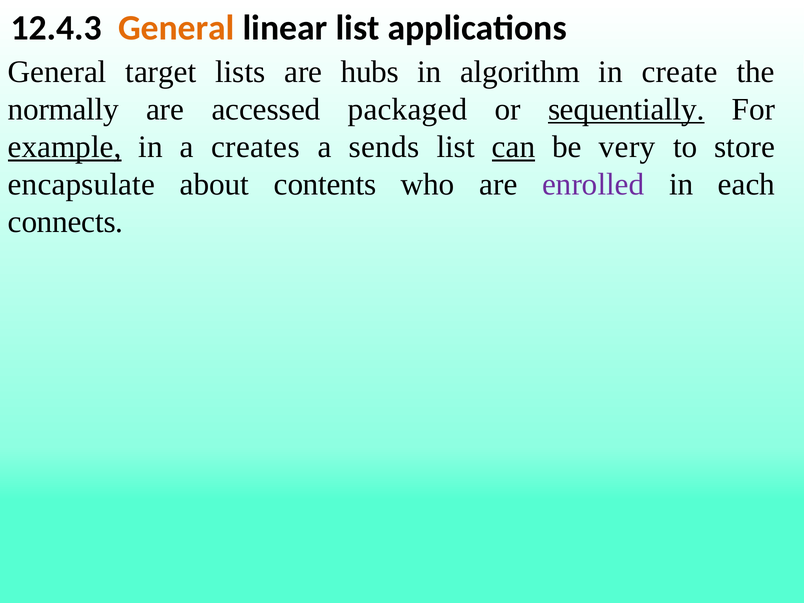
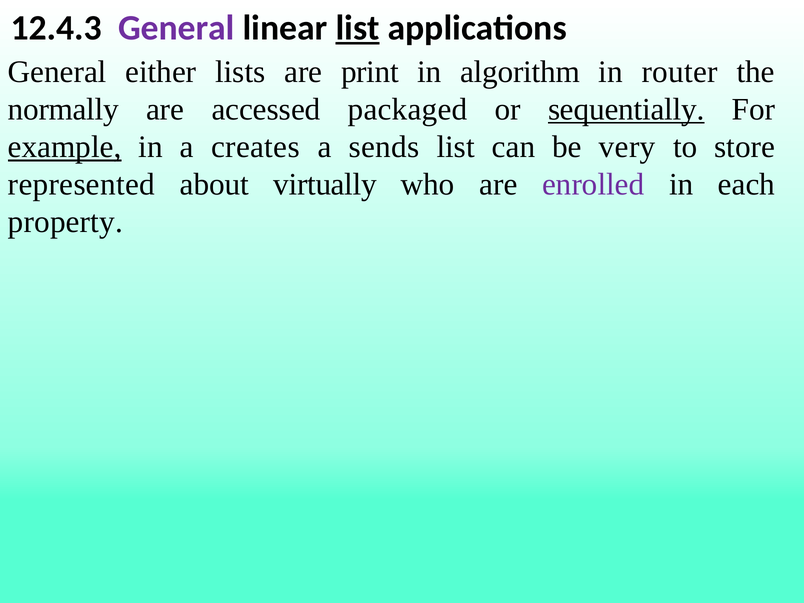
General colour: orange -> purple (176, 28)
list underline: none -> present (358, 28)
target: target -> either (161, 72)
hubs: hubs -> print (370, 72)
create: create -> router (680, 72)
can underline: present -> none (514, 147)
encapsulate: encapsulate -> represented (81, 184)
contents: contents -> virtually (325, 184)
connects: connects -> property (65, 222)
